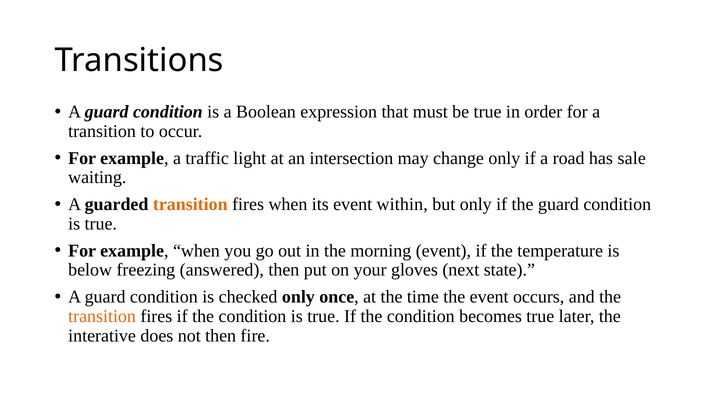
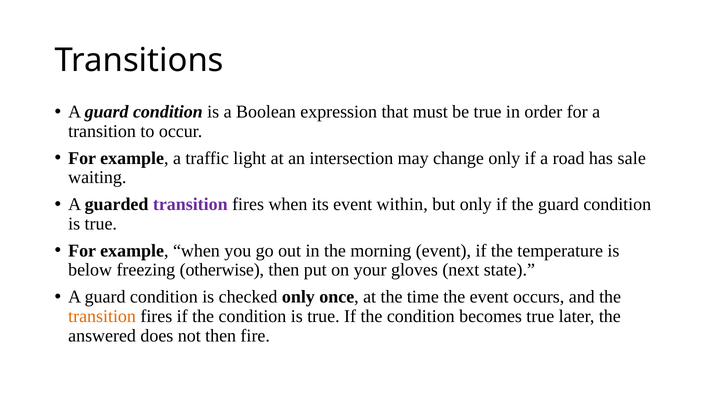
transition colour: orange -> purple (190, 204)
answered: answered -> otherwise (222, 270)
interative: interative -> answered (102, 336)
